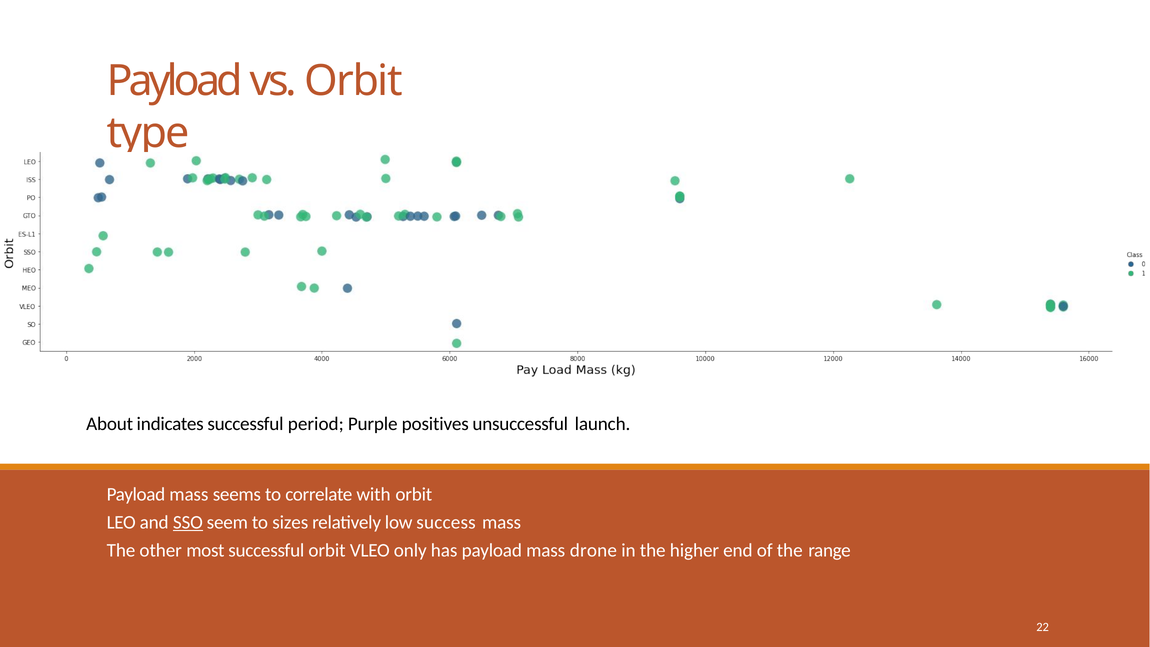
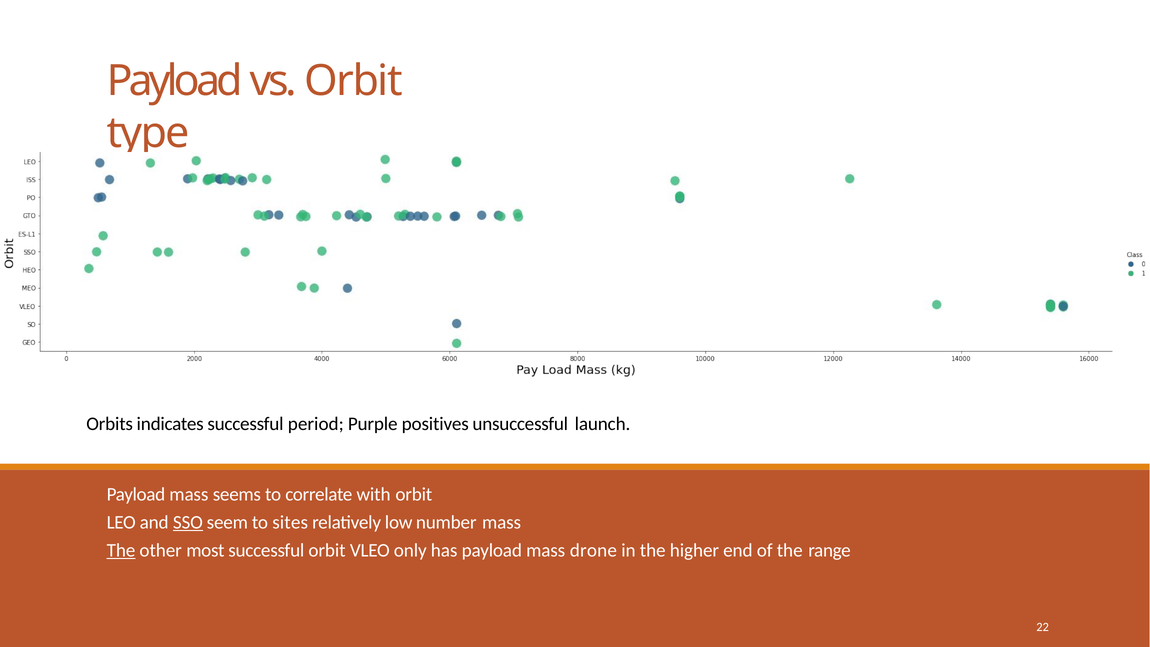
About: About -> Orbits (110, 424)
sizes: sizes -> sites (290, 522)
success: success -> number (446, 522)
The underline: none -> present (121, 550)
